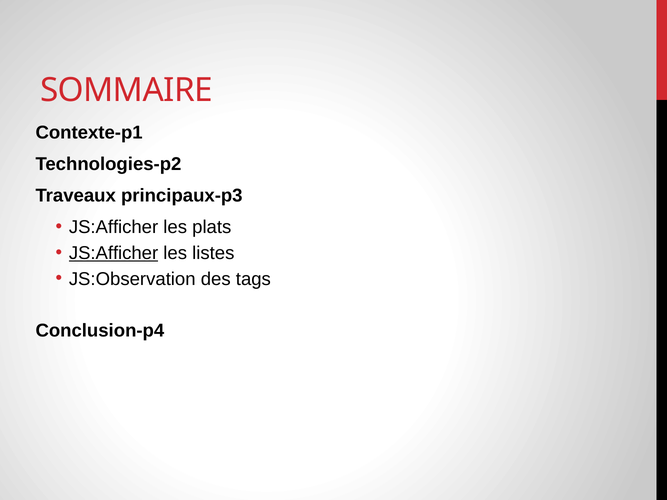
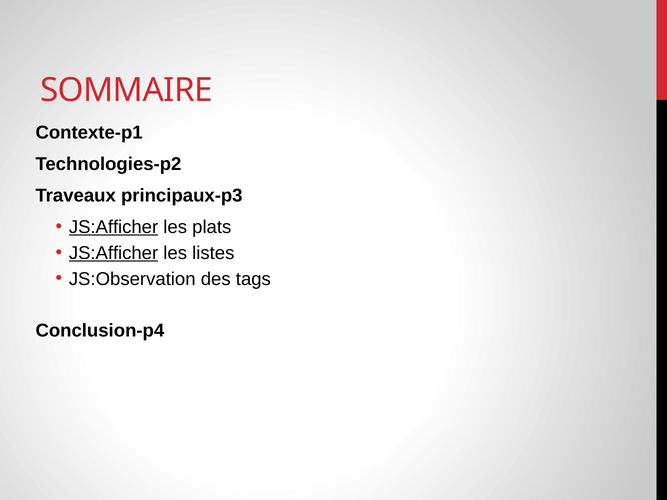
JS:Afficher underline: none -> present (114, 227)
